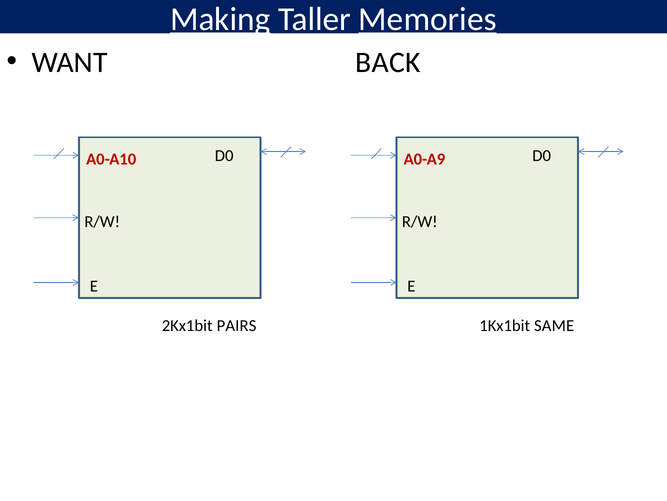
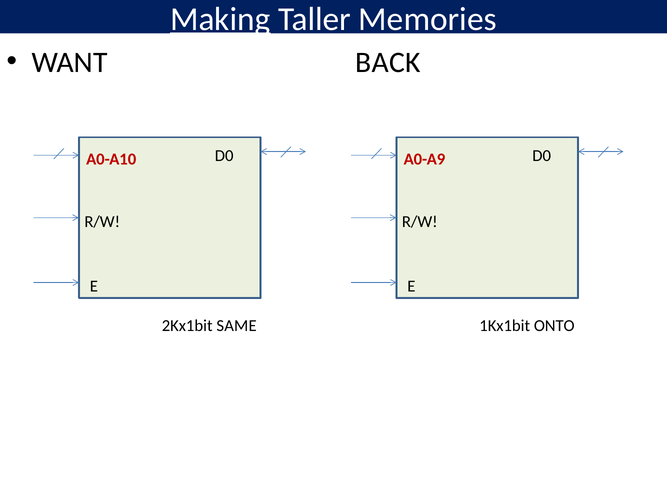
Memories underline: present -> none (428, 19)
PAIRS: PAIRS -> SAME (237, 325)
SAME: SAME -> ONTO (554, 325)
